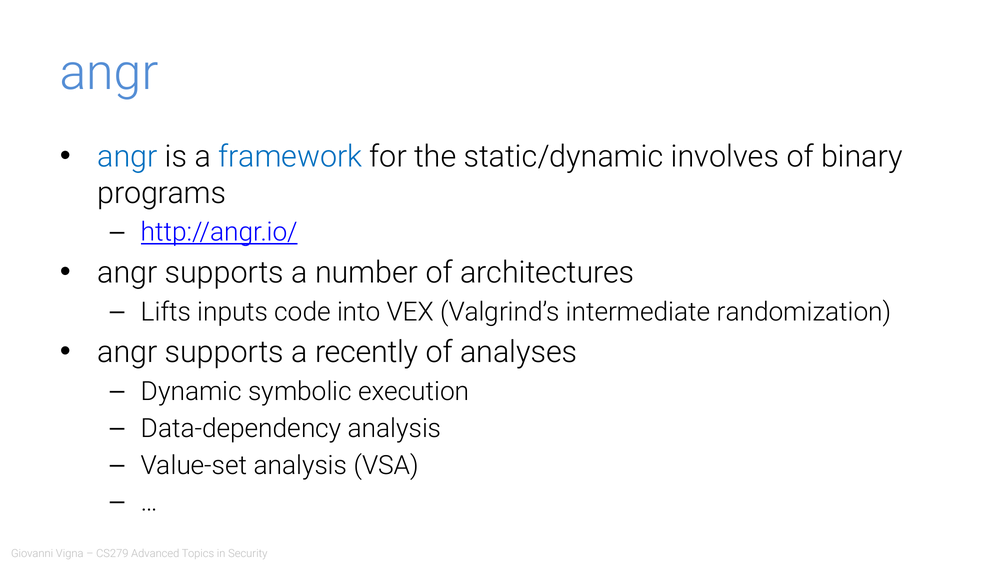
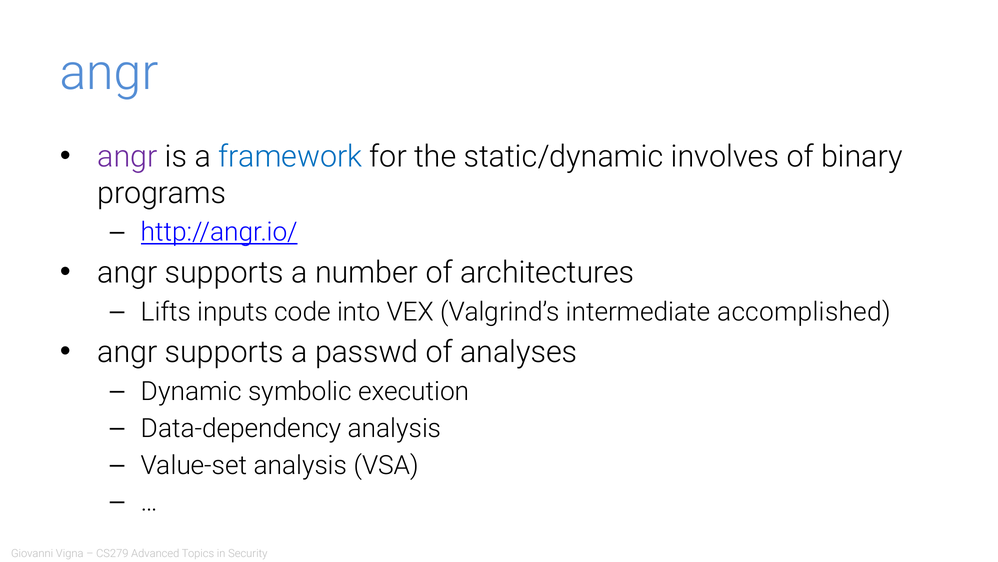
angr colour: blue -> purple (127, 156)
randomization: randomization -> accomplished (804, 312)
recently: recently -> passwd (367, 352)
